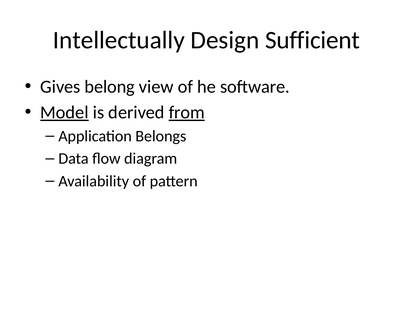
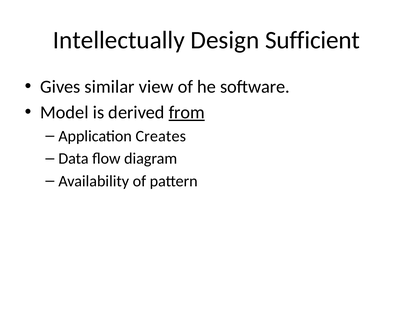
belong: belong -> similar (110, 87)
Model underline: present -> none (64, 112)
Belongs: Belongs -> Creates (161, 136)
